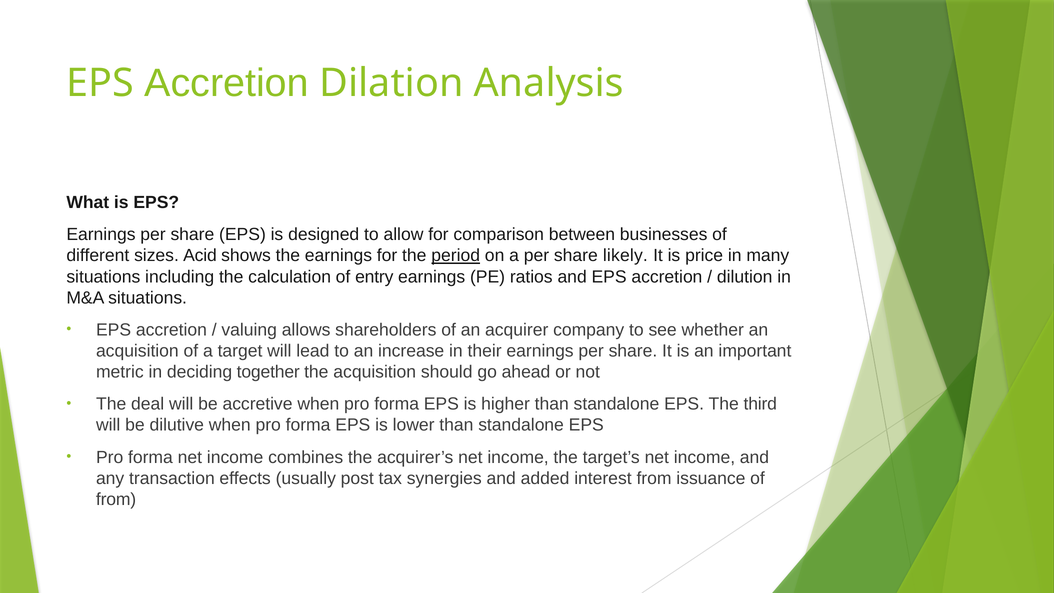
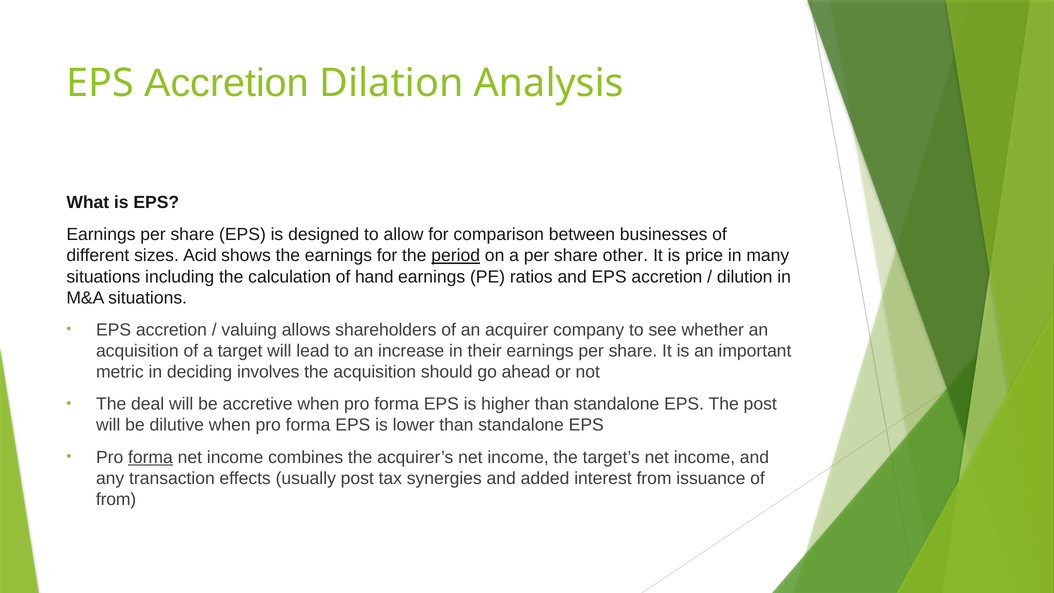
likely: likely -> other (625, 256)
entry: entry -> hand (374, 277)
together: together -> involves (268, 372)
The third: third -> post (760, 404)
forma underline: none -> present (150, 457)
